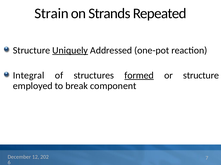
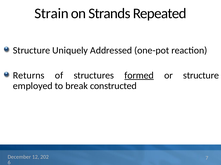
Uniquely underline: present -> none (70, 51)
Integral: Integral -> Returns (29, 76)
component: component -> constructed (113, 86)
